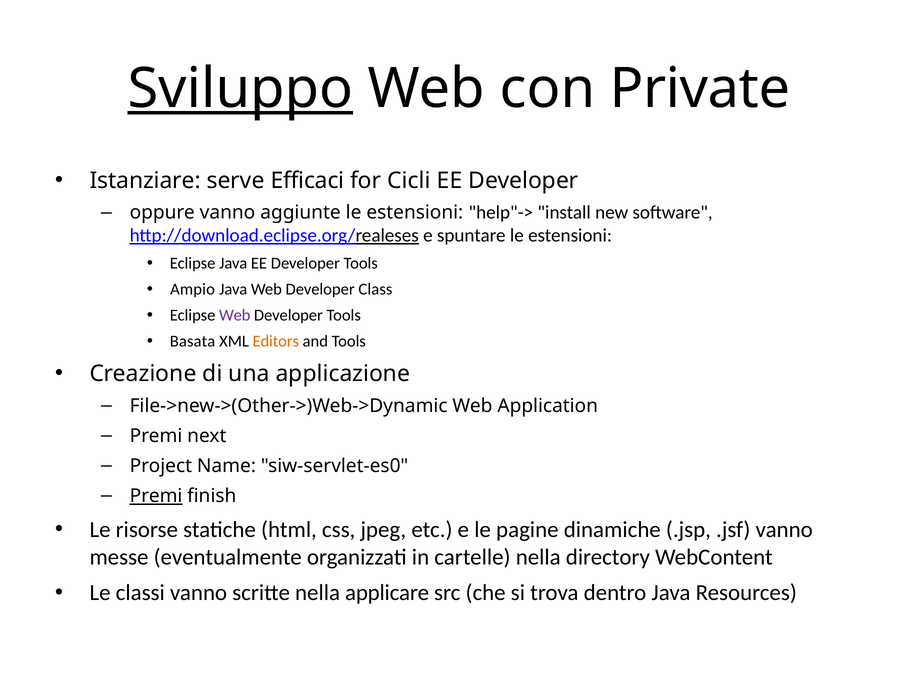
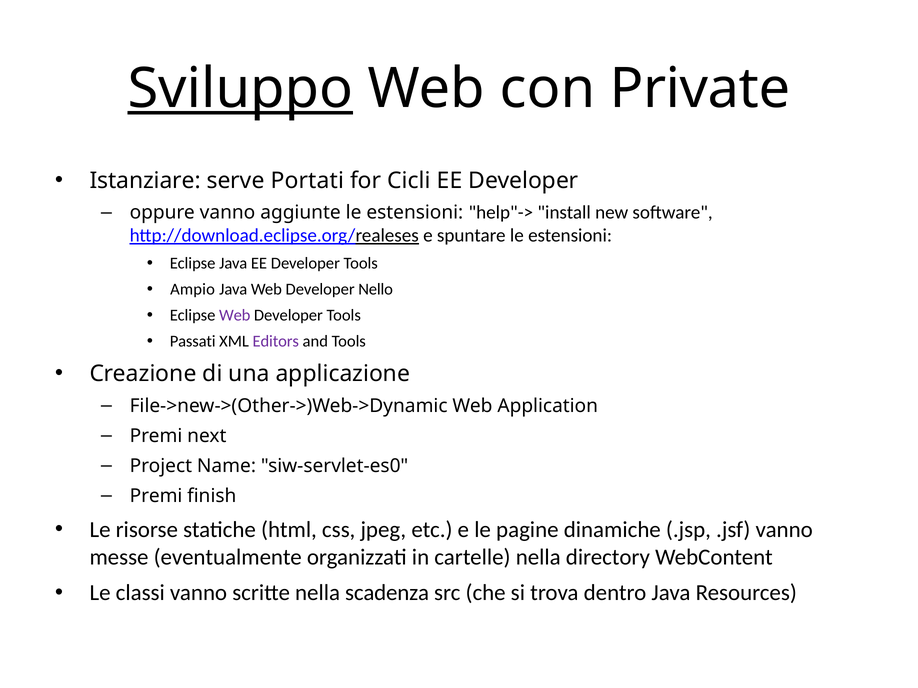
Efficaci: Efficaci -> Portati (307, 181)
Class: Class -> Nello (376, 290)
Basata: Basata -> Passati (193, 342)
Editors colour: orange -> purple (276, 342)
Premi underline: present -> none (156, 496)
applicare: applicare -> scadenza (387, 593)
